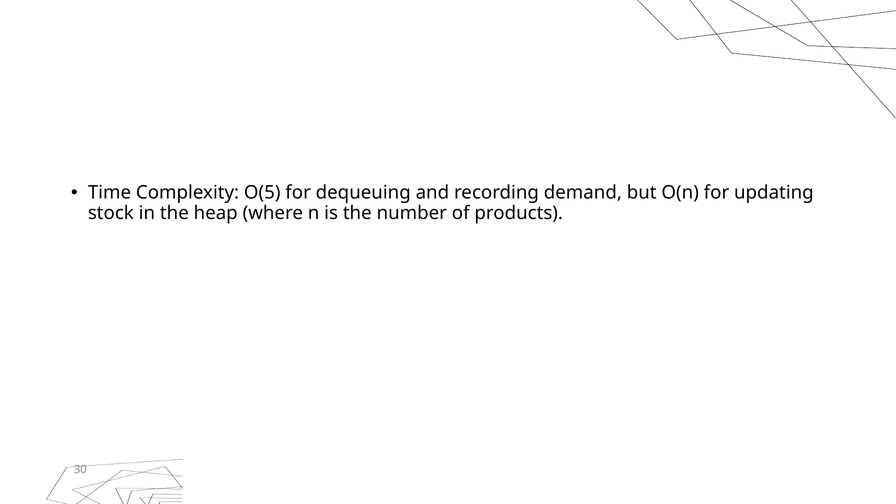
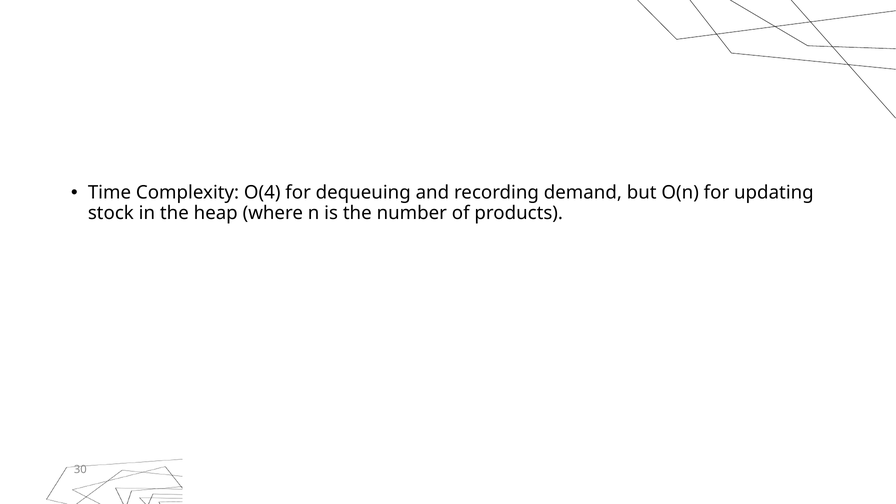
O(5: O(5 -> O(4 (262, 193)
